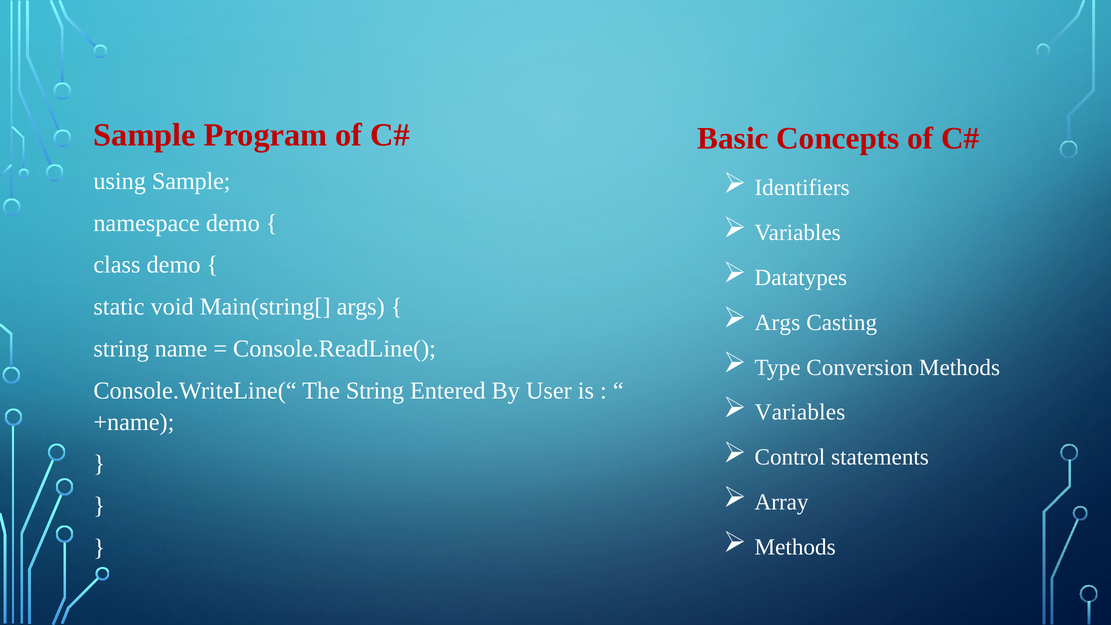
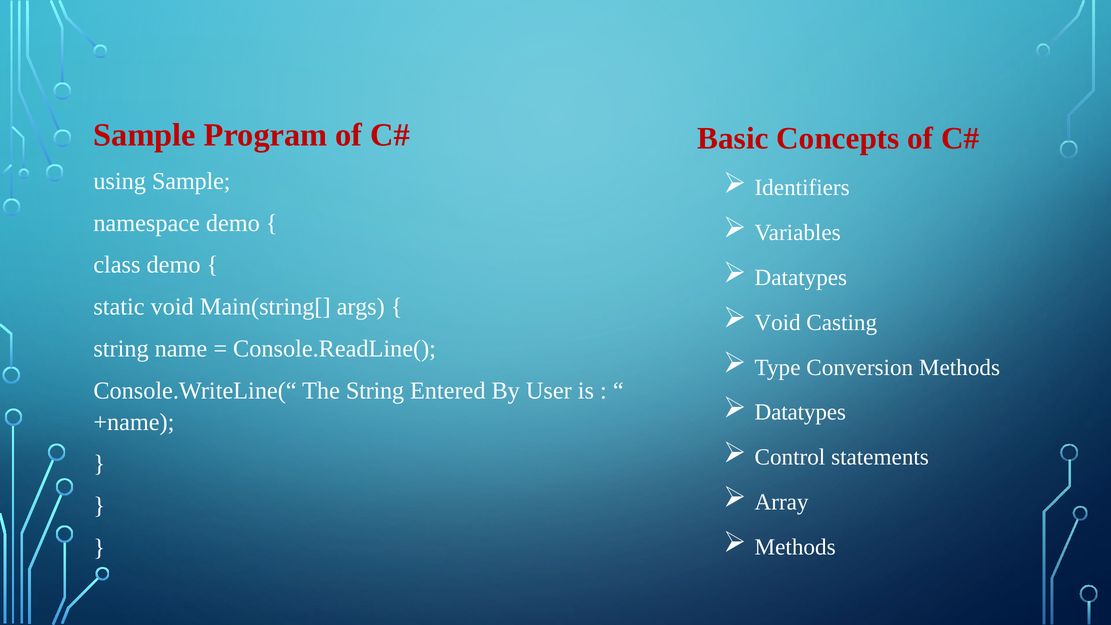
Args: Args -> Void (778, 322)
Variables: Variables -> Datatypes (800, 412)
